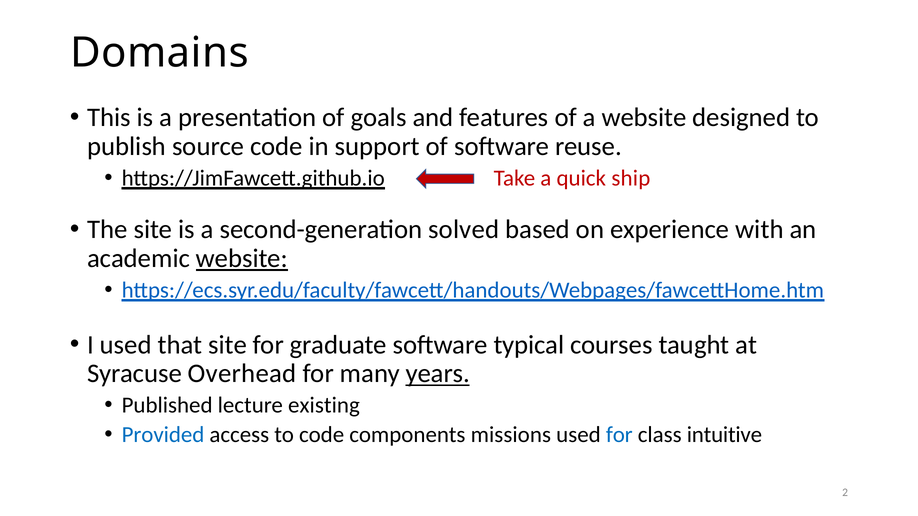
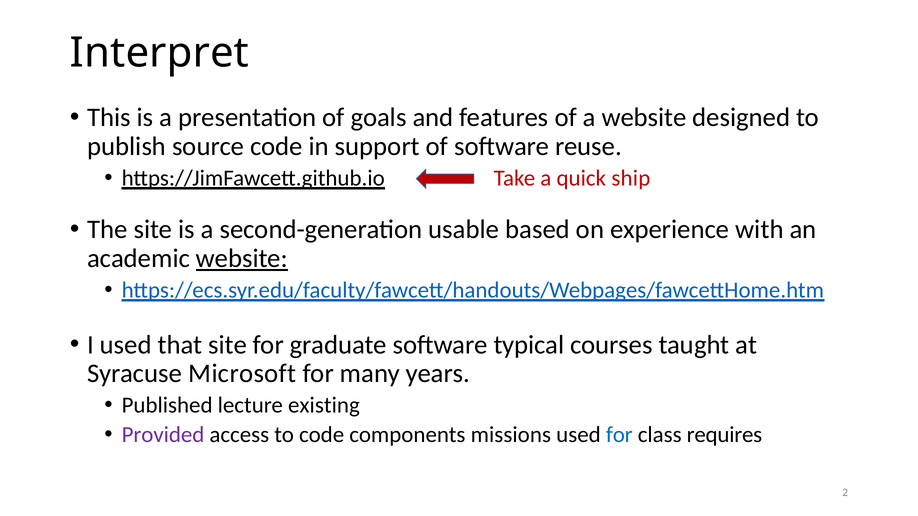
Domains: Domains -> Interpret (160, 53)
solved: solved -> usable (464, 230)
Overhead: Overhead -> Microsoft (242, 374)
years underline: present -> none (438, 374)
Provided colour: blue -> purple (163, 435)
intuitive: intuitive -> requires (724, 435)
